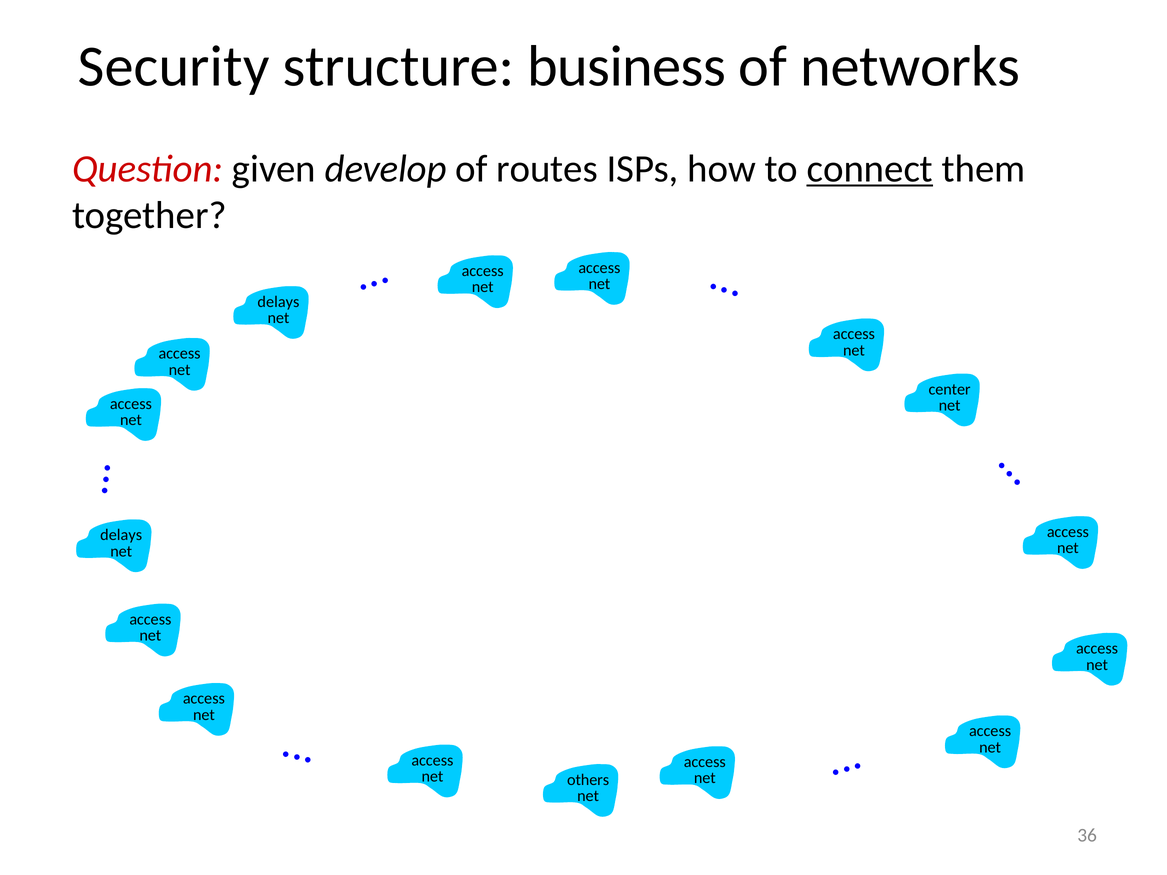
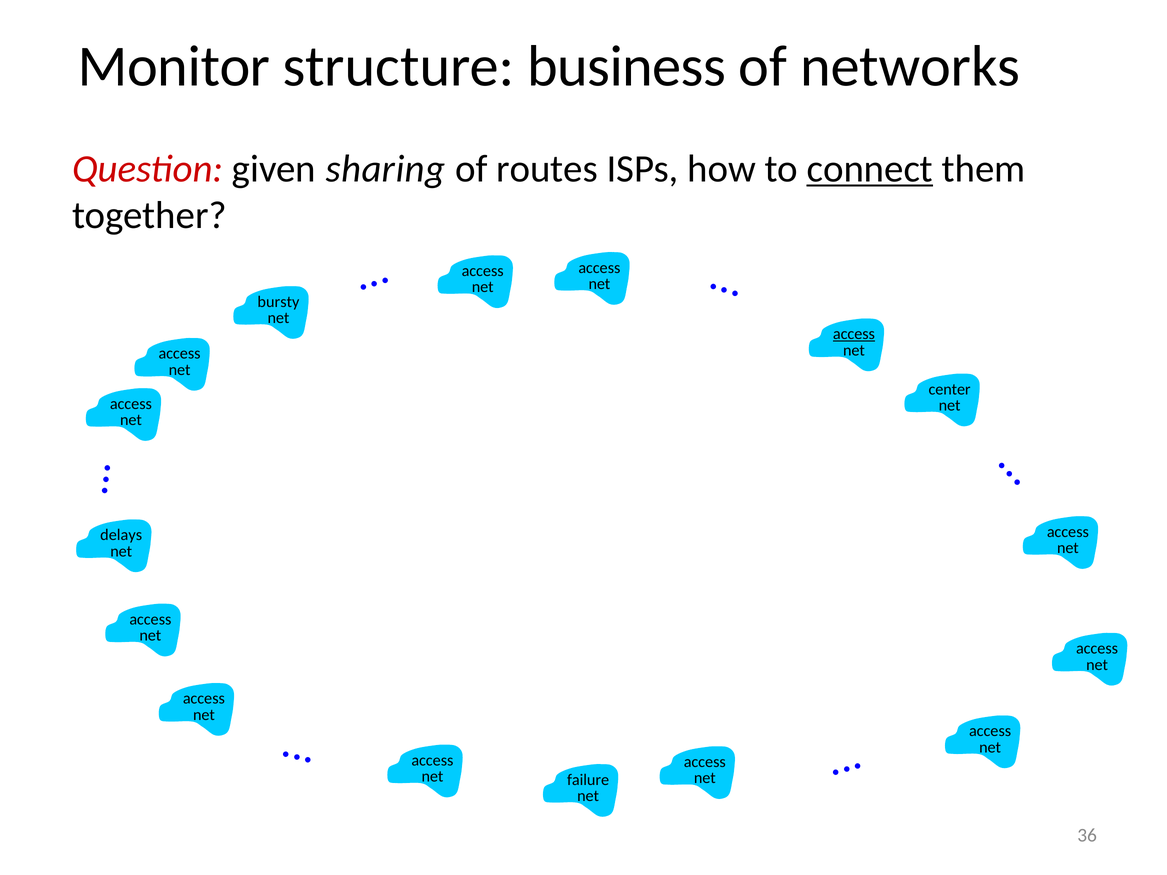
Security: Security -> Monitor (174, 67)
develop: develop -> sharing (385, 169)
delays: delays -> bursty (278, 302)
access underline: none -> present (854, 334)
others: others -> failure (588, 780)
